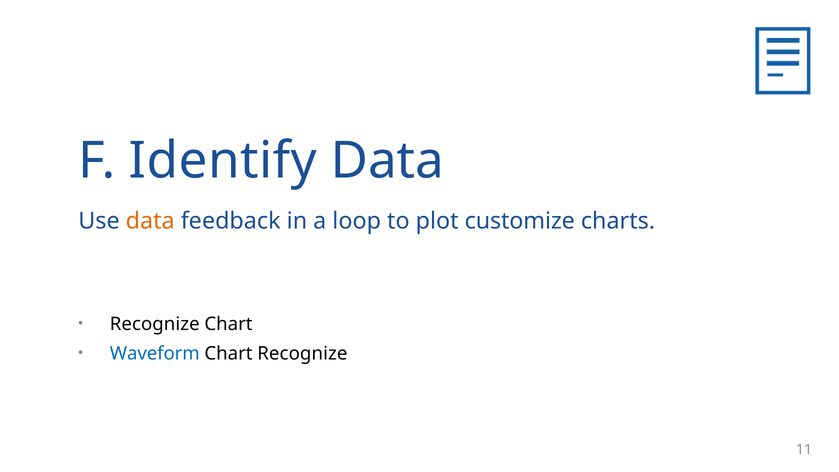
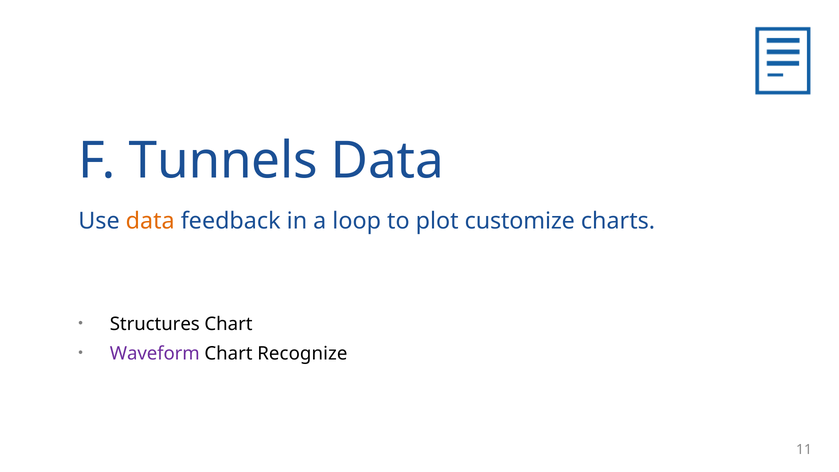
Identify: Identify -> Tunnels (223, 161)
Recognize: Recognize -> Structures (155, 324)
Waveform colour: blue -> purple (155, 353)
